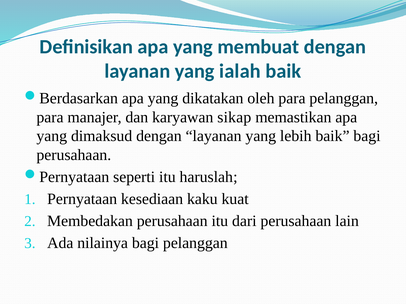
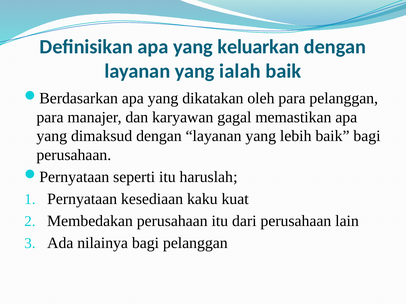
membuat: membuat -> keluarkan (258, 47)
sikap: sikap -> gagal (234, 117)
